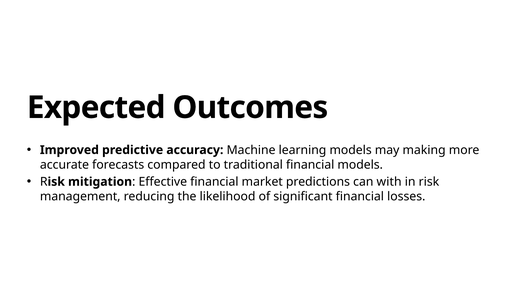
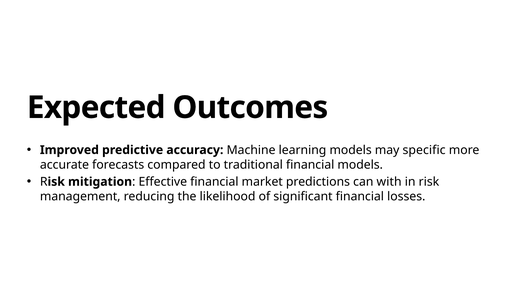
making: making -> specific (424, 150)
